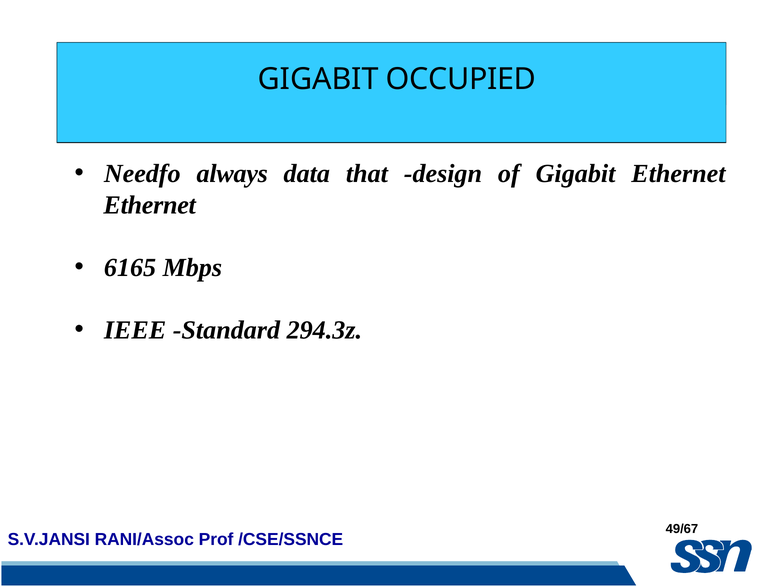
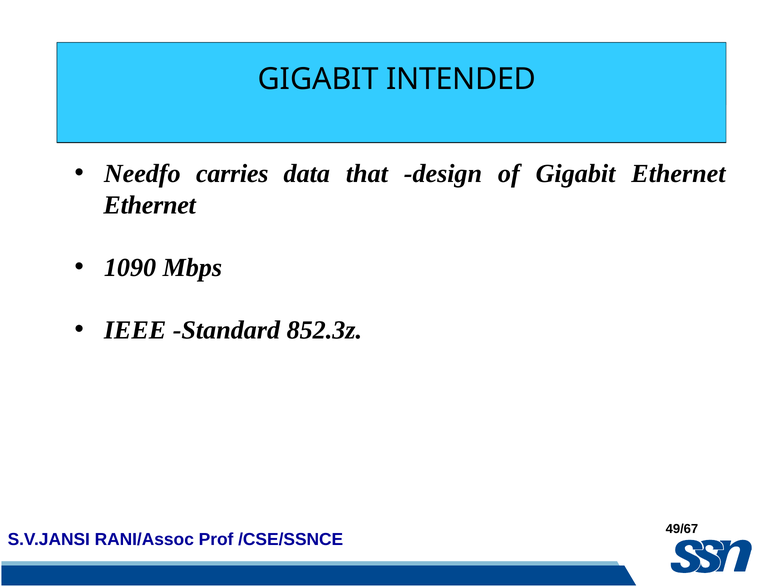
OCCUPIED: OCCUPIED -> INTENDED (461, 79)
always: always -> carries (232, 174)
6165: 6165 -> 1090 (130, 268)
294.3z: 294.3z -> 852.3z (324, 330)
